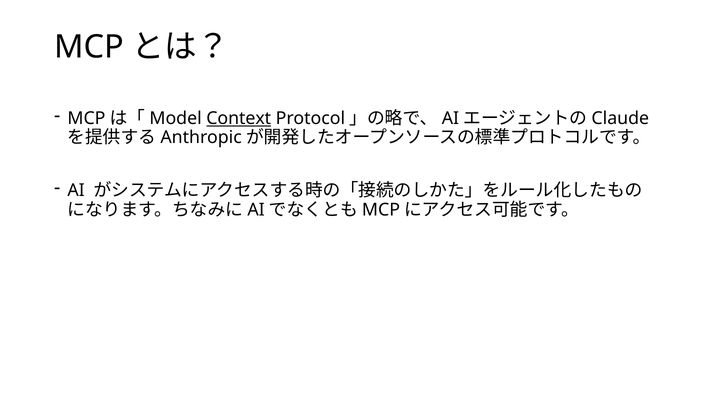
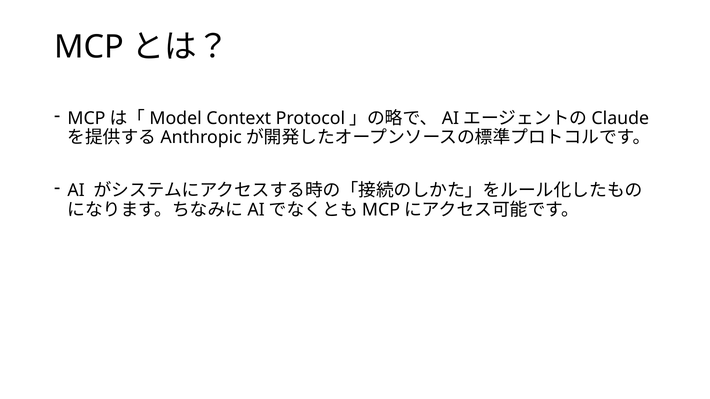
Context underline: present -> none (239, 118)
